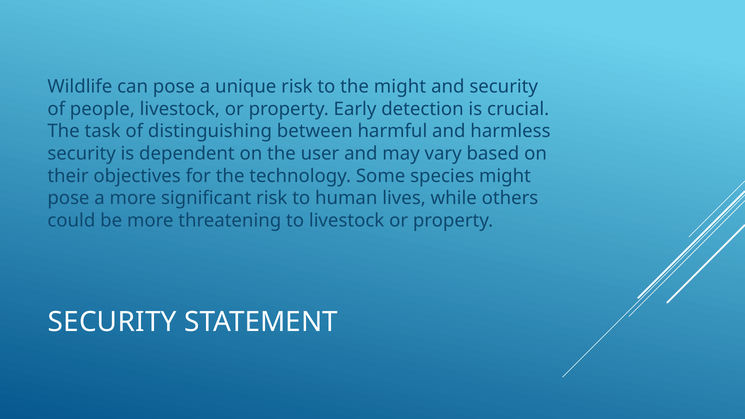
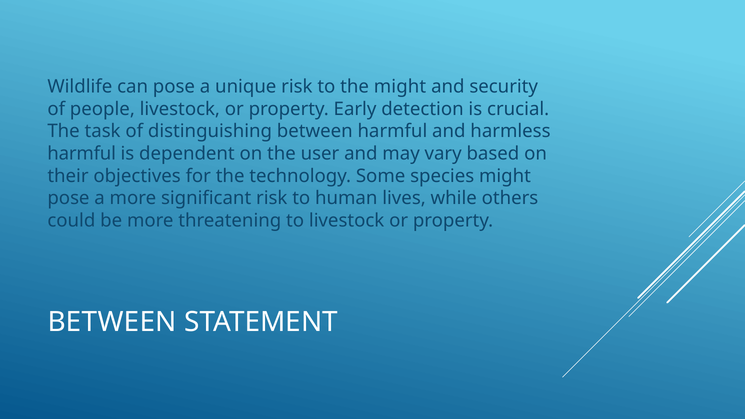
security: security -> harmful (82, 154)
SECURITY: SECURITY -> BETWEEN (112, 322)
